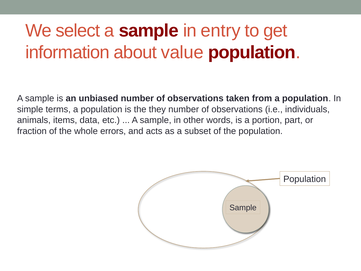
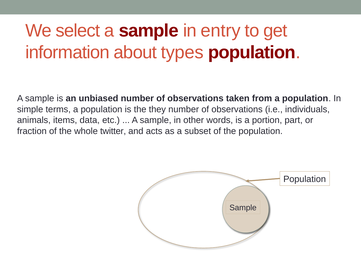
value: value -> types (182, 52)
errors: errors -> twitter (113, 131)
